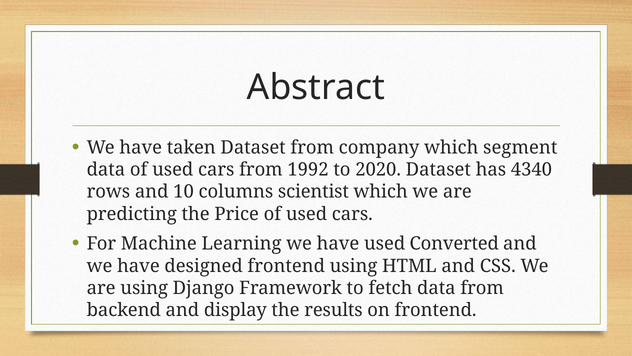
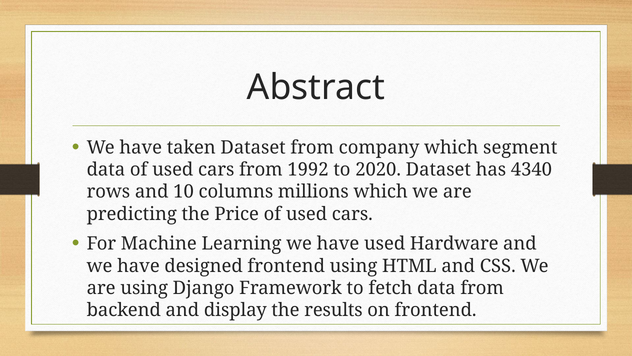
scientist: scientist -> millions (313, 192)
Converted: Converted -> Hardware (454, 243)
